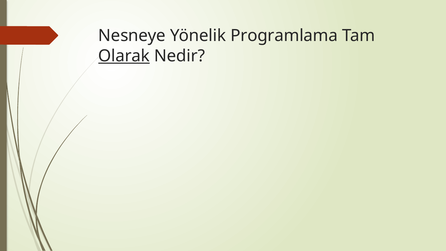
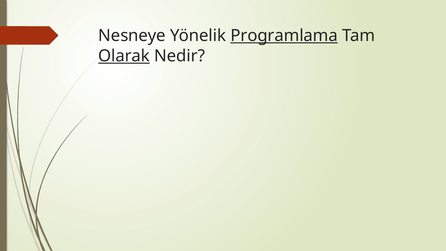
Programlama underline: none -> present (284, 36)
